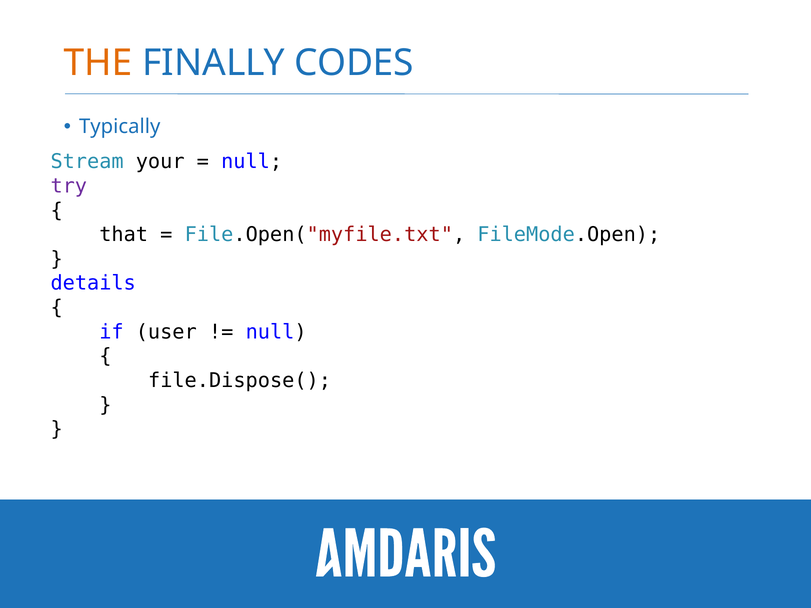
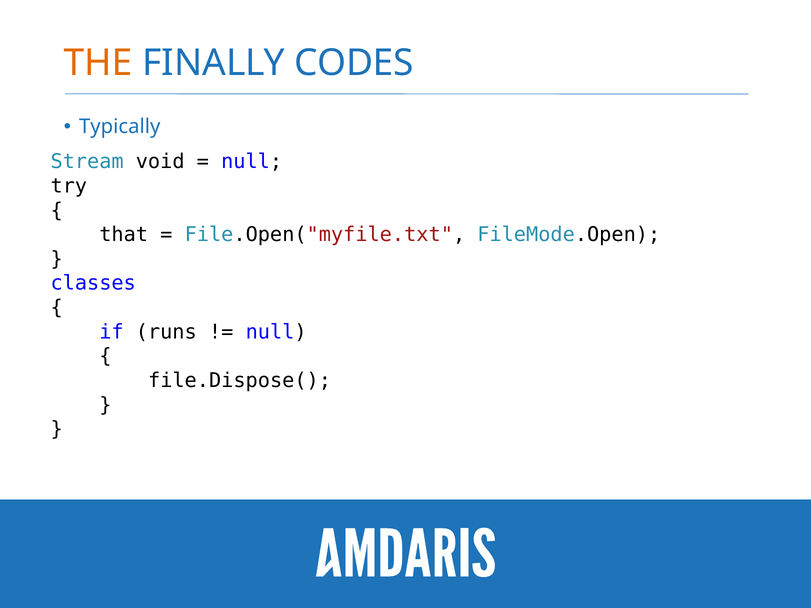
your: your -> void (160, 162)
try colour: purple -> black (69, 186)
details: details -> classes (93, 283)
user: user -> runs (166, 332)
